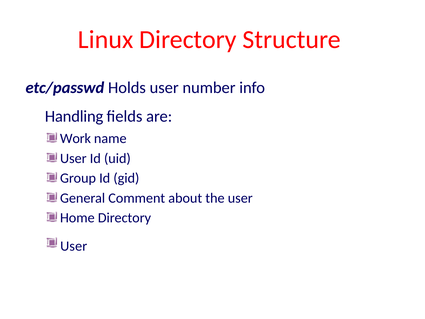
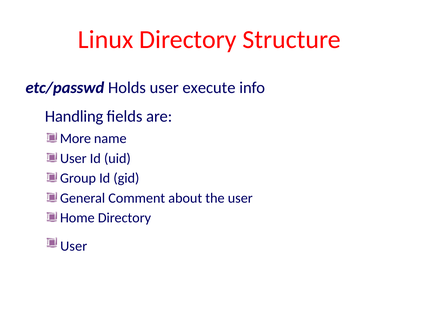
number: number -> execute (209, 88)
Work: Work -> More (75, 138)
